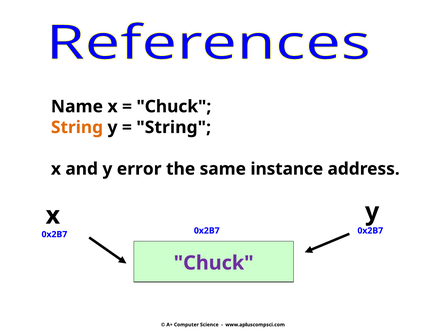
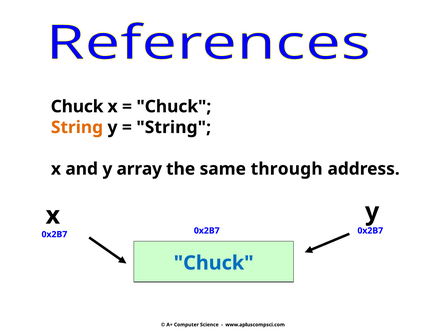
Name: Name -> Chuck (77, 107)
error: error -> array (139, 169)
instance: instance -> through (287, 169)
Chuck colour: purple -> blue (214, 263)
